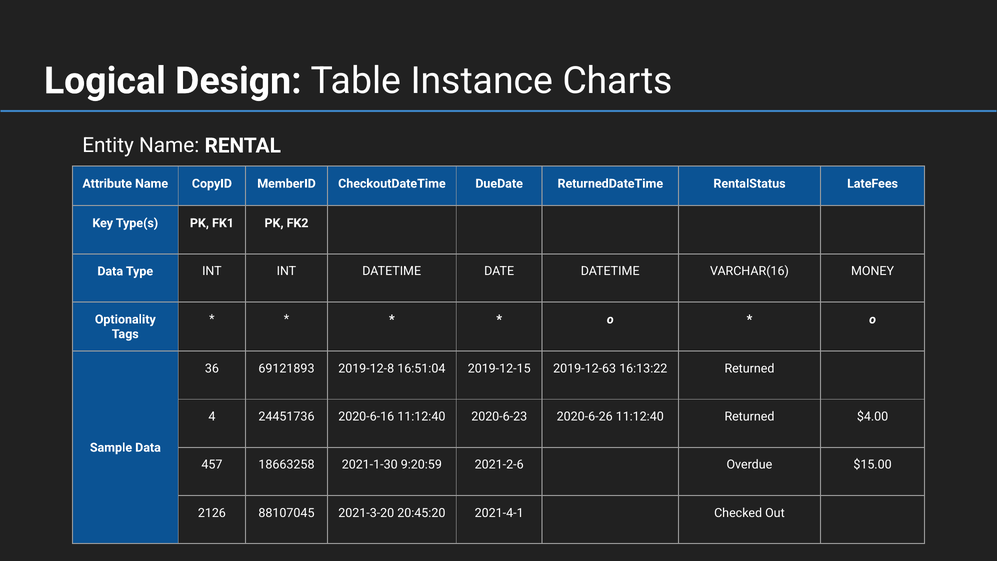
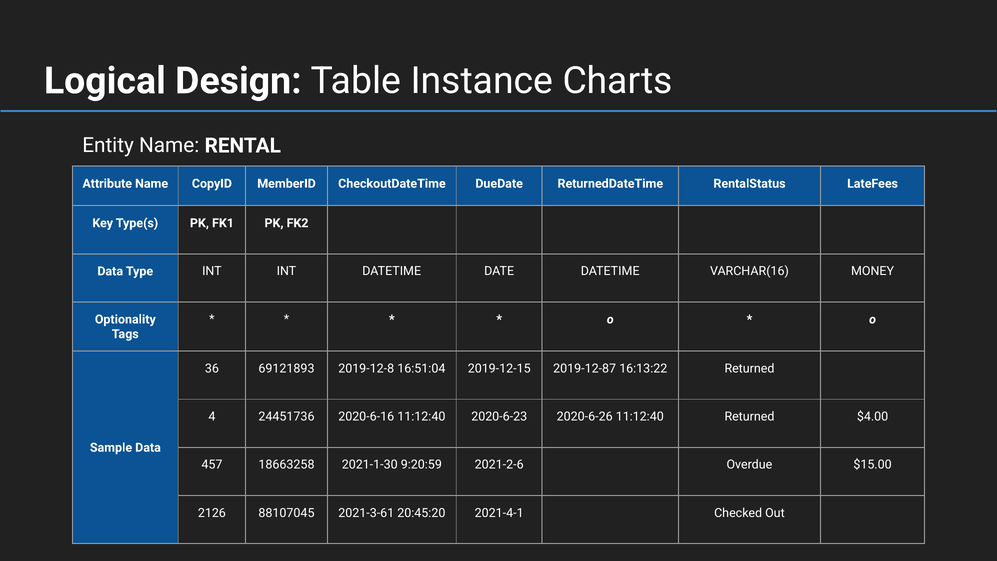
2019-12-63: 2019-12-63 -> 2019-12-87 (585, 368)
2021-3-20: 2021-3-20 -> 2021-3-61 (366, 513)
